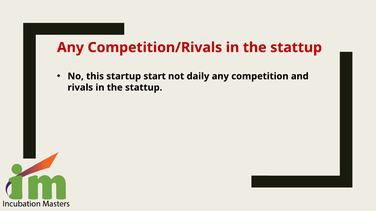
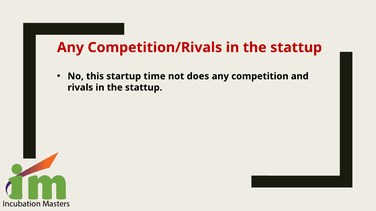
start: start -> time (155, 76)
daily: daily -> does (198, 76)
